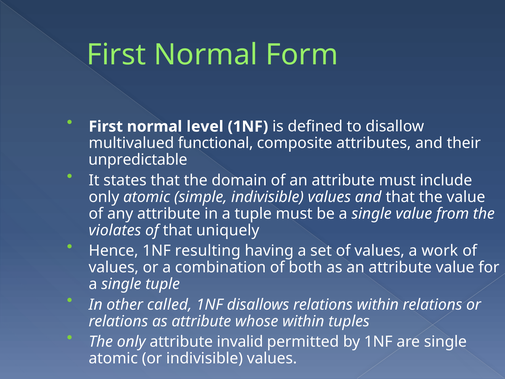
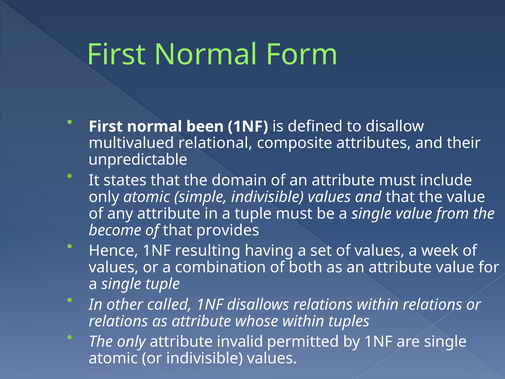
level: level -> been (205, 126)
functional: functional -> relational (215, 143)
violates: violates -> become (115, 230)
uniquely: uniquely -> provides (228, 230)
work: work -> week (440, 251)
